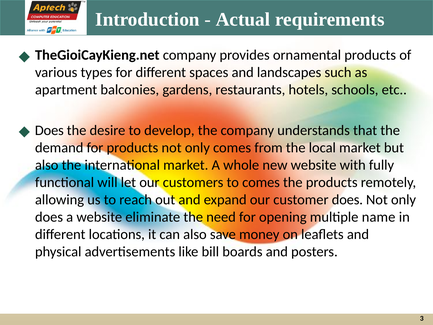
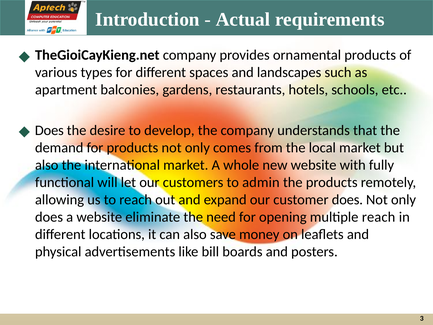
to comes: comes -> admin (261, 182)
multiple name: name -> reach (379, 217)
